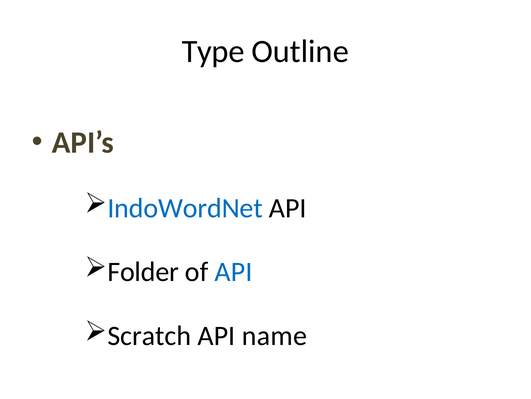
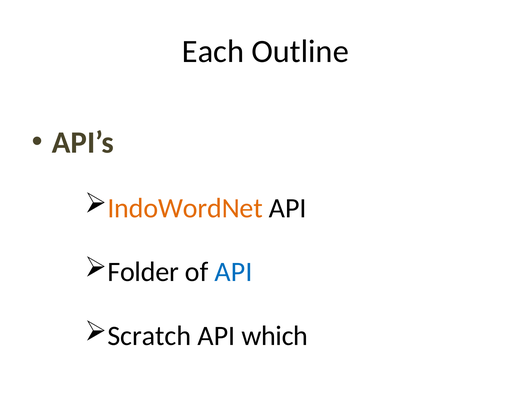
Type: Type -> Each (213, 51)
IndoWordNet colour: blue -> orange (185, 208)
name: name -> which (275, 335)
